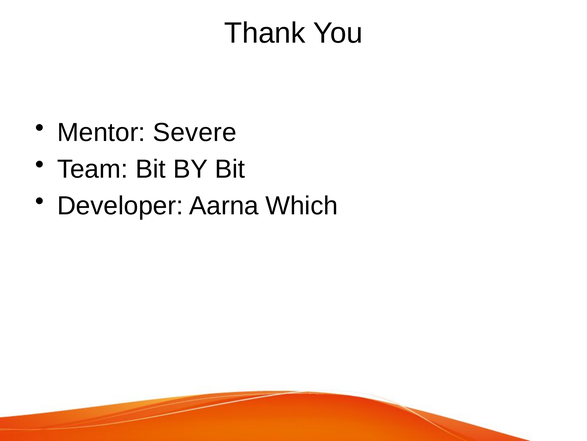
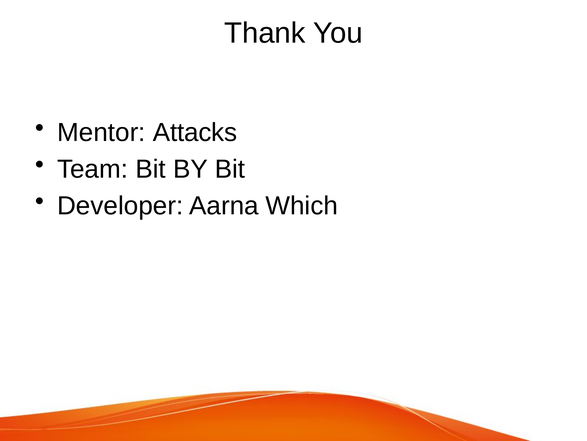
Severe: Severe -> Attacks (195, 132)
